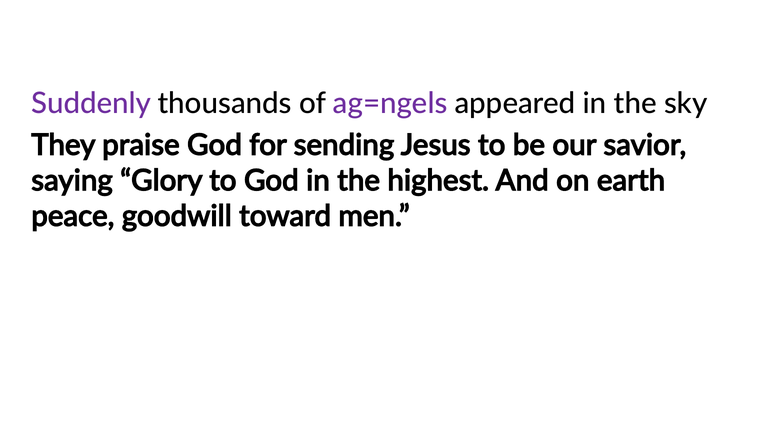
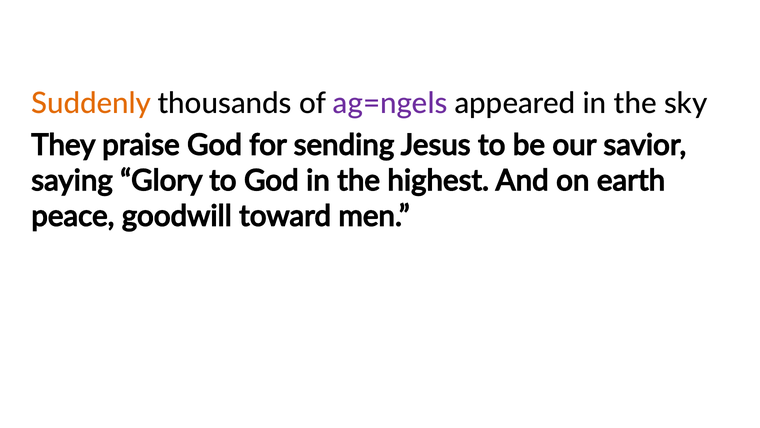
Suddenly colour: purple -> orange (91, 103)
